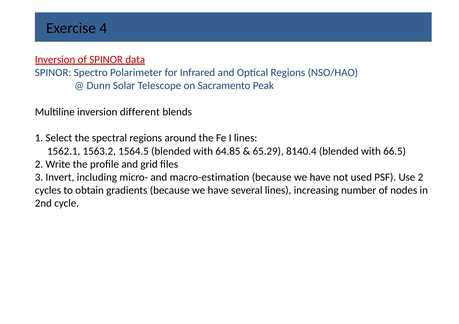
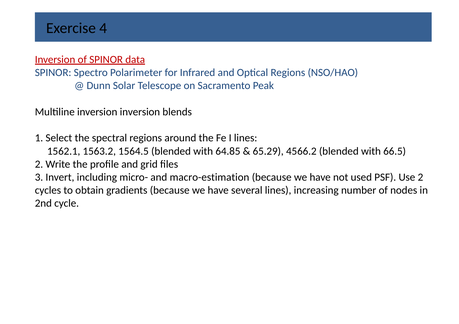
inversion different: different -> inversion (140, 112)
8140.4: 8140.4 -> 4566.2 (301, 151)
